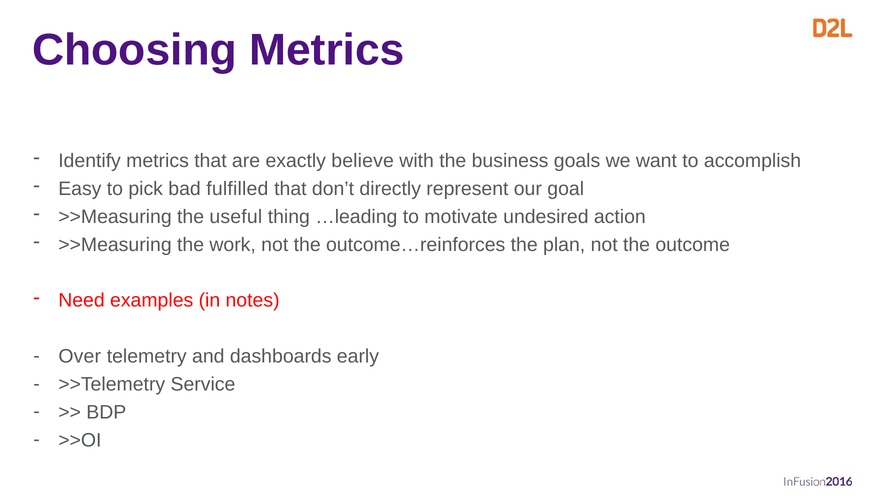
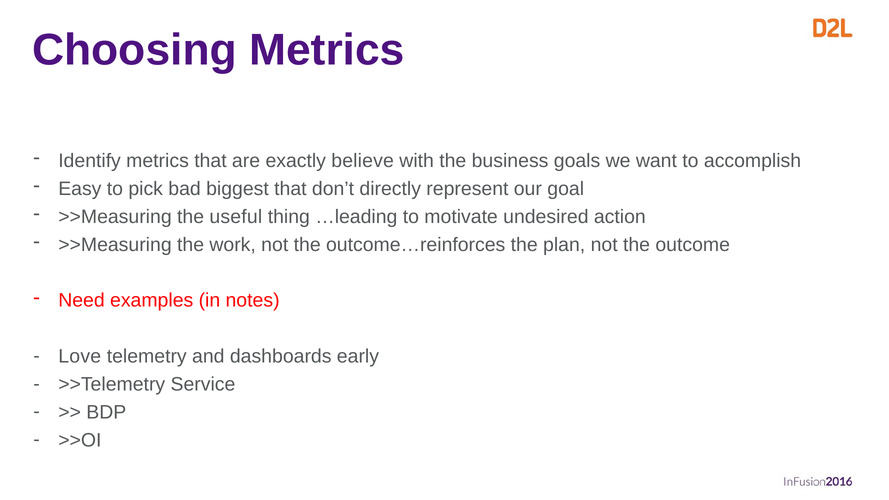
fulfilled: fulfilled -> biggest (237, 189)
Over: Over -> Love (80, 356)
